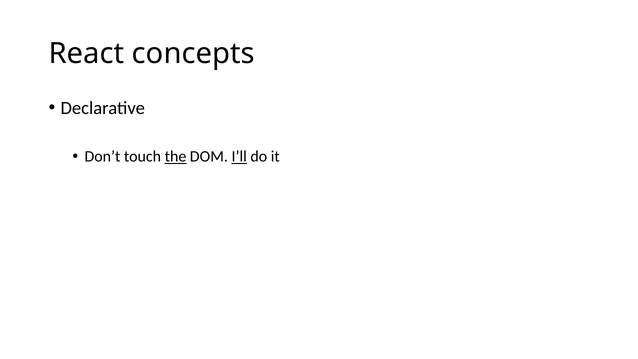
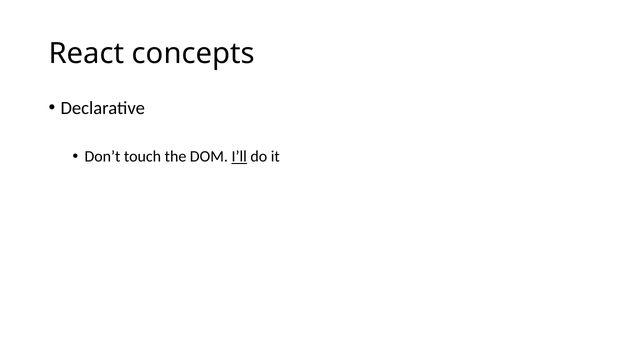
the underline: present -> none (176, 157)
